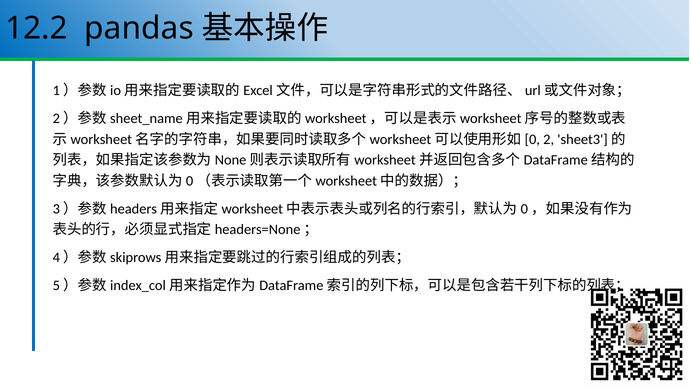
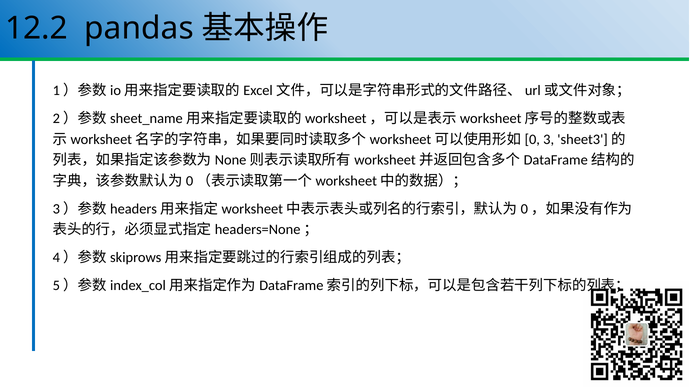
2: 2 -> 3 (549, 139)
